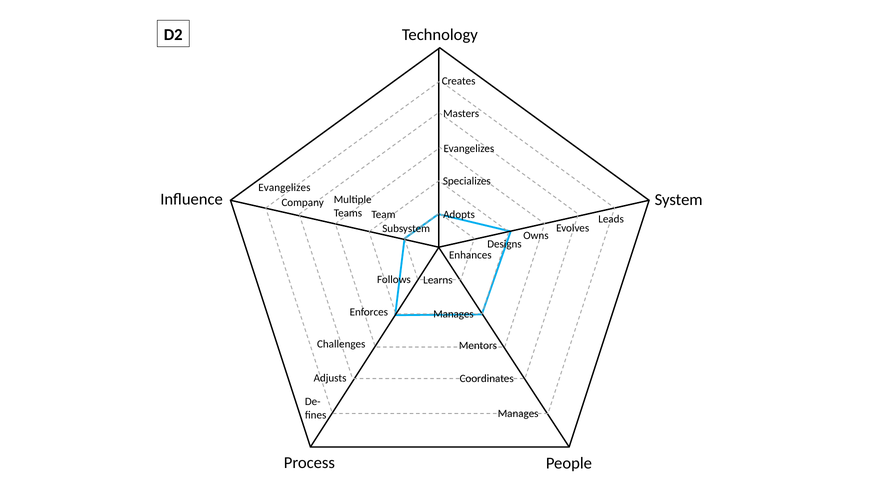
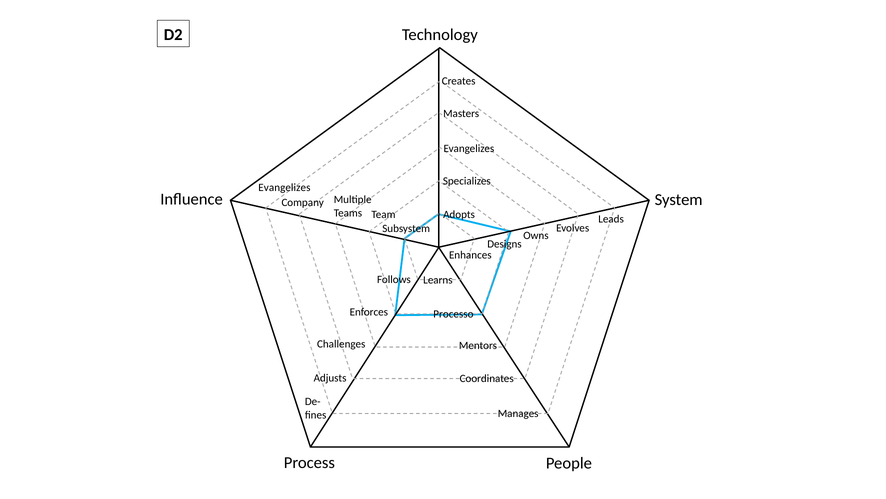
Manages: Manages -> Processo (453, 313)
